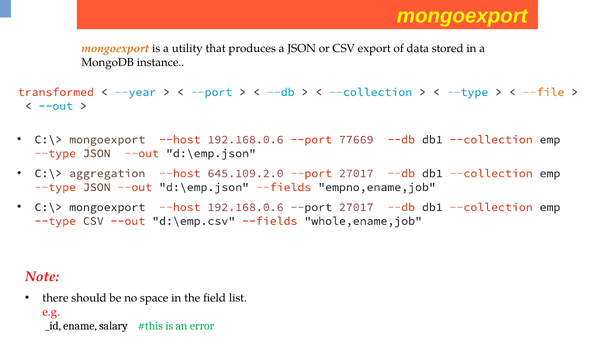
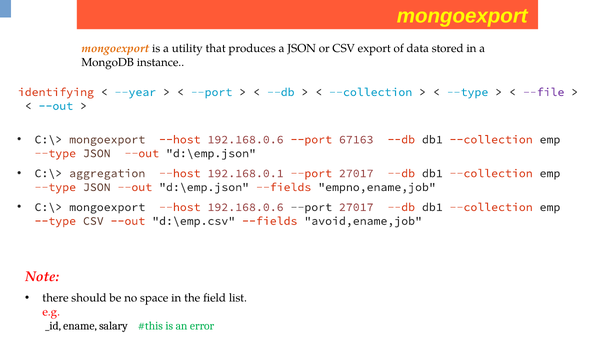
transformed: transformed -> identifying (56, 92)
--file colour: orange -> purple (544, 92)
77669: 77669 -> 67163 (356, 139)
645.109.2.0: 645.109.2.0 -> 192.168.0.1 (246, 173)
whole,ename,job: whole,ename,job -> avoid,ename,job (363, 221)
